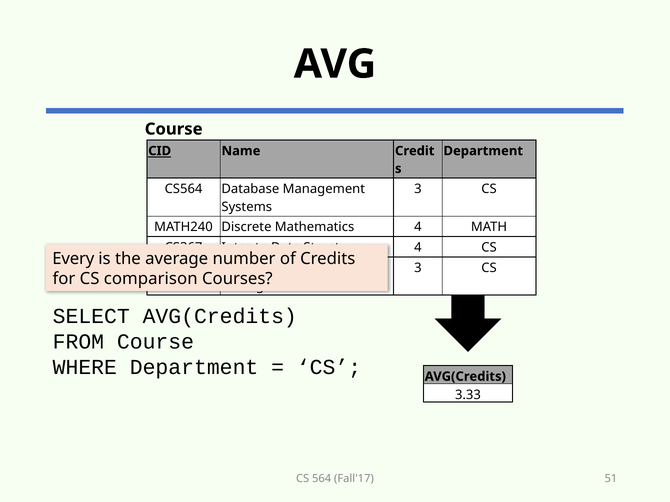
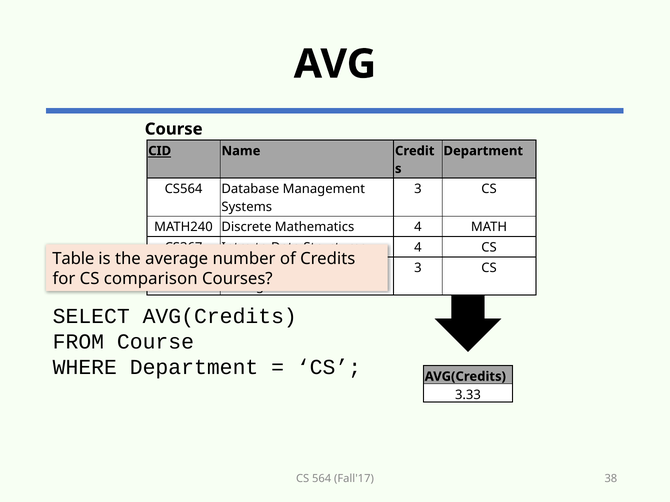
Every: Every -> Table (73, 259)
51: 51 -> 38 (611, 479)
